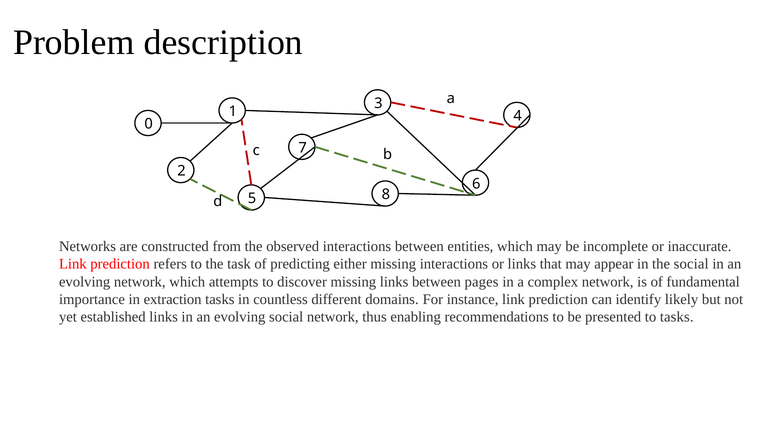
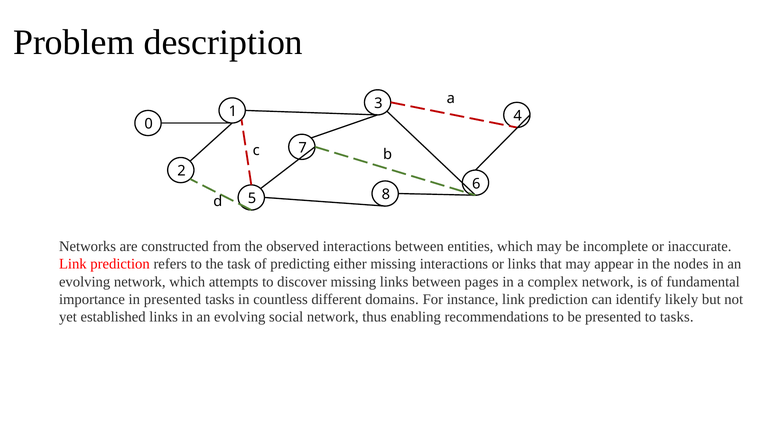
the social: social -> nodes (691, 264)
in extraction: extraction -> presented (173, 300)
